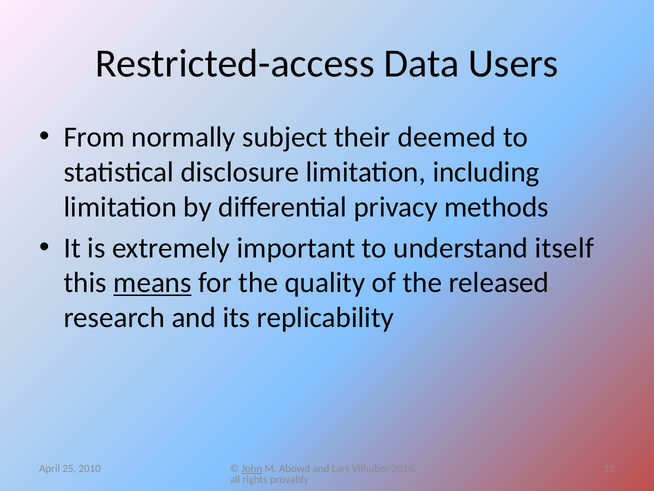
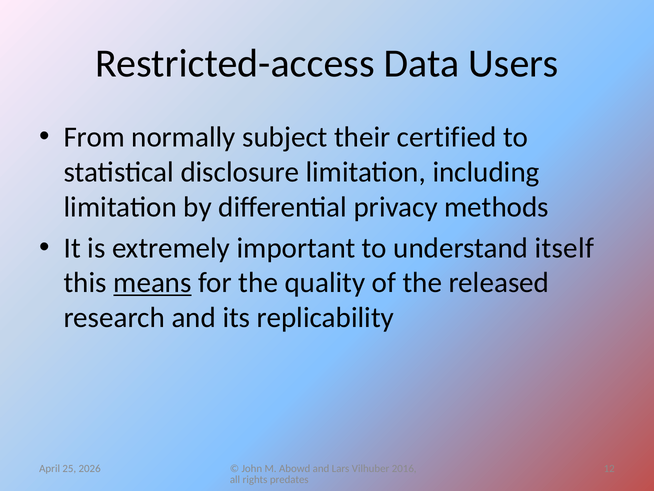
deemed: deemed -> certified (447, 137)
John underline: present -> none (252, 468)
2010: 2010 -> 2026 (90, 468)
provably: provably -> predates (289, 479)
